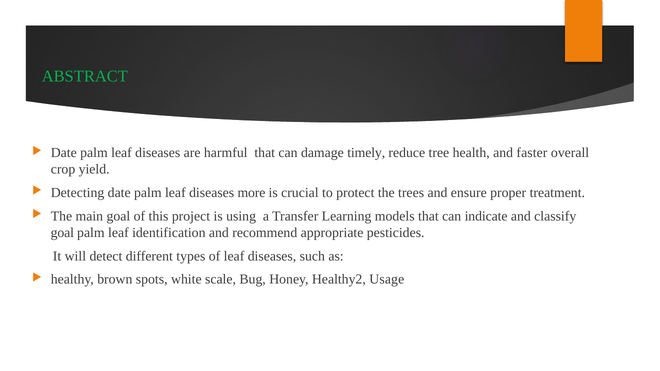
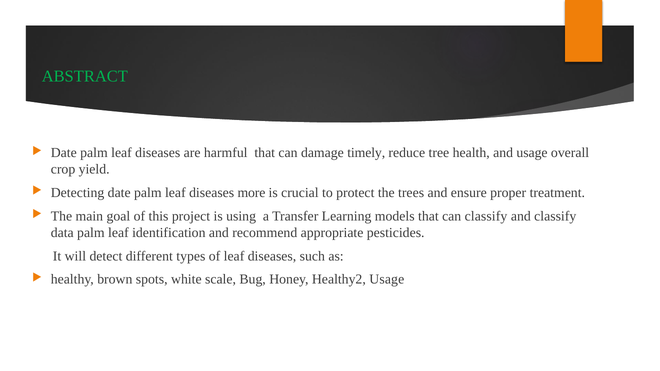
and faster: faster -> usage (532, 153)
can indicate: indicate -> classify (486, 216)
goal: goal -> data (62, 233)
